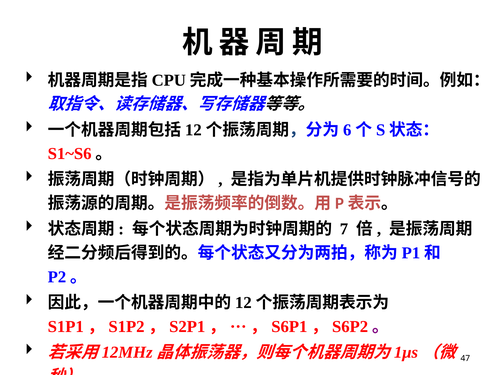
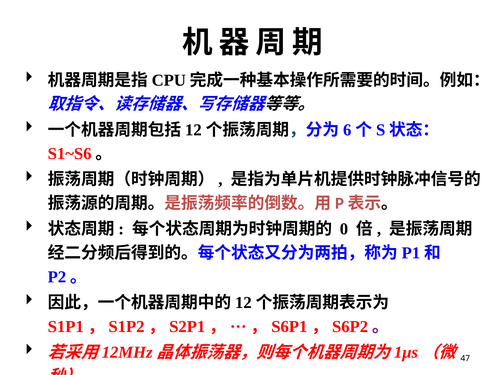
7: 7 -> 0 (344, 229)
